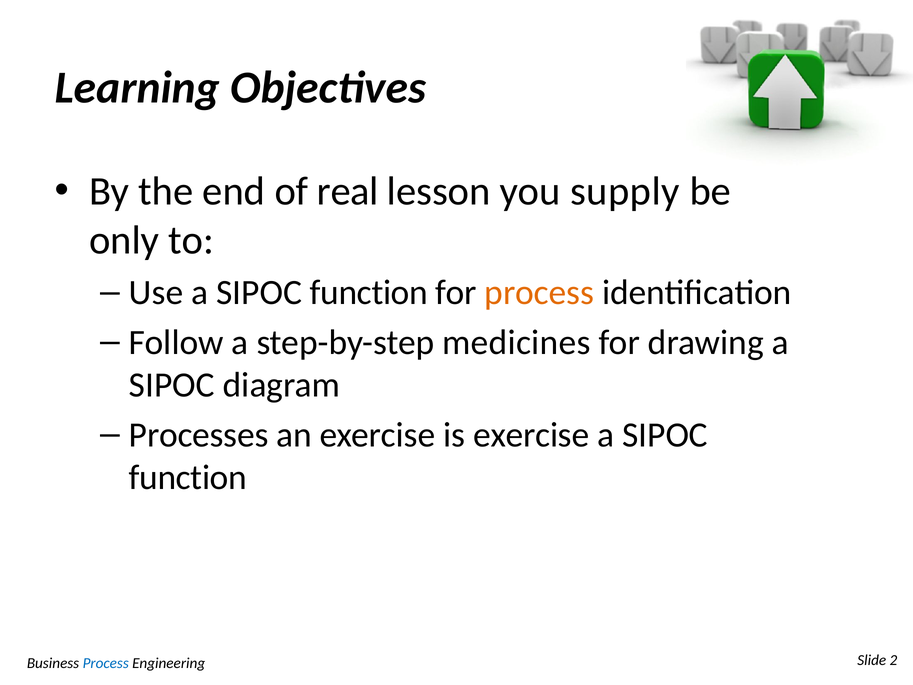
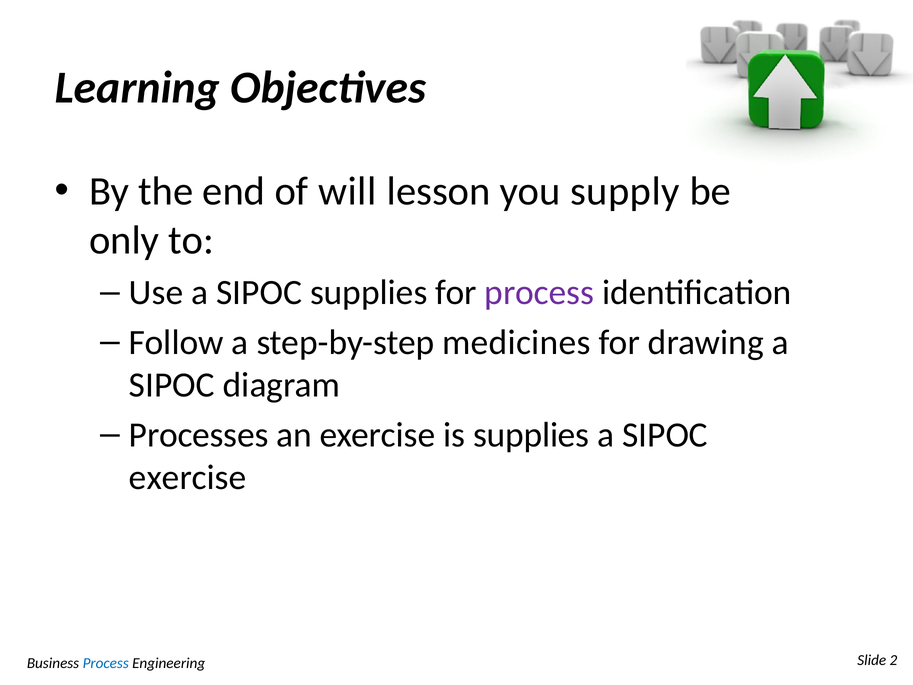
real: real -> will (347, 192)
Use a SIPOC function: function -> supplies (369, 293)
process colour: orange -> purple (539, 293)
is exercise: exercise -> supplies (531, 435)
function: function -> exercise (188, 477)
